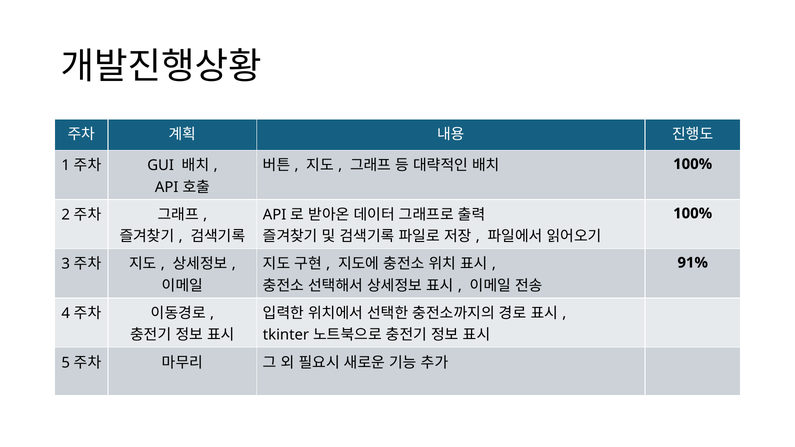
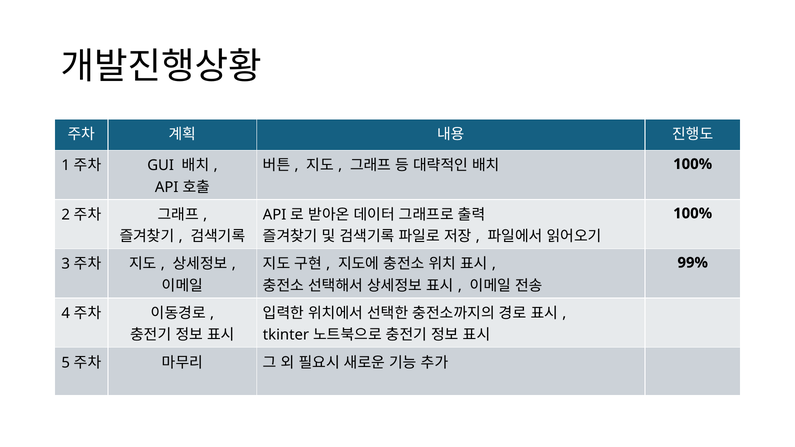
91%: 91% -> 99% (693, 263)
